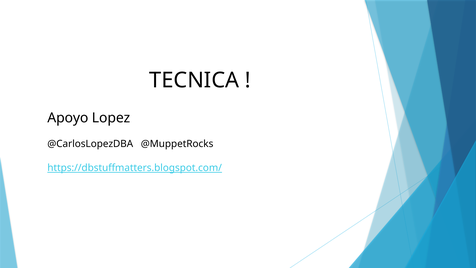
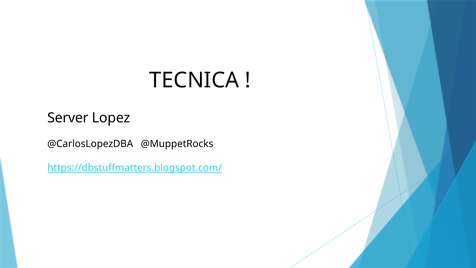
Apoyo: Apoyo -> Server (68, 118)
